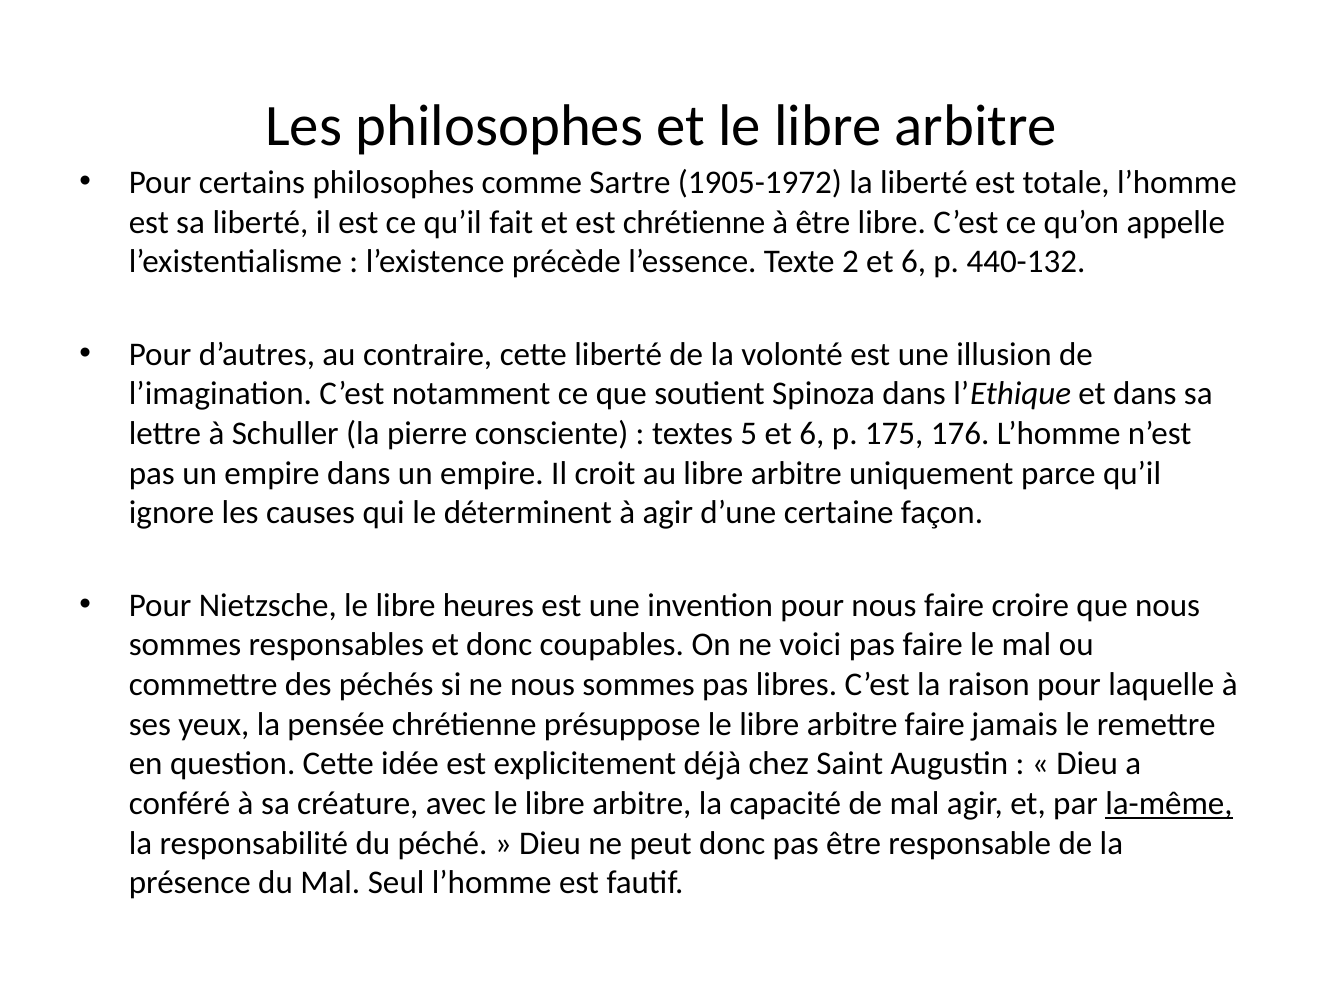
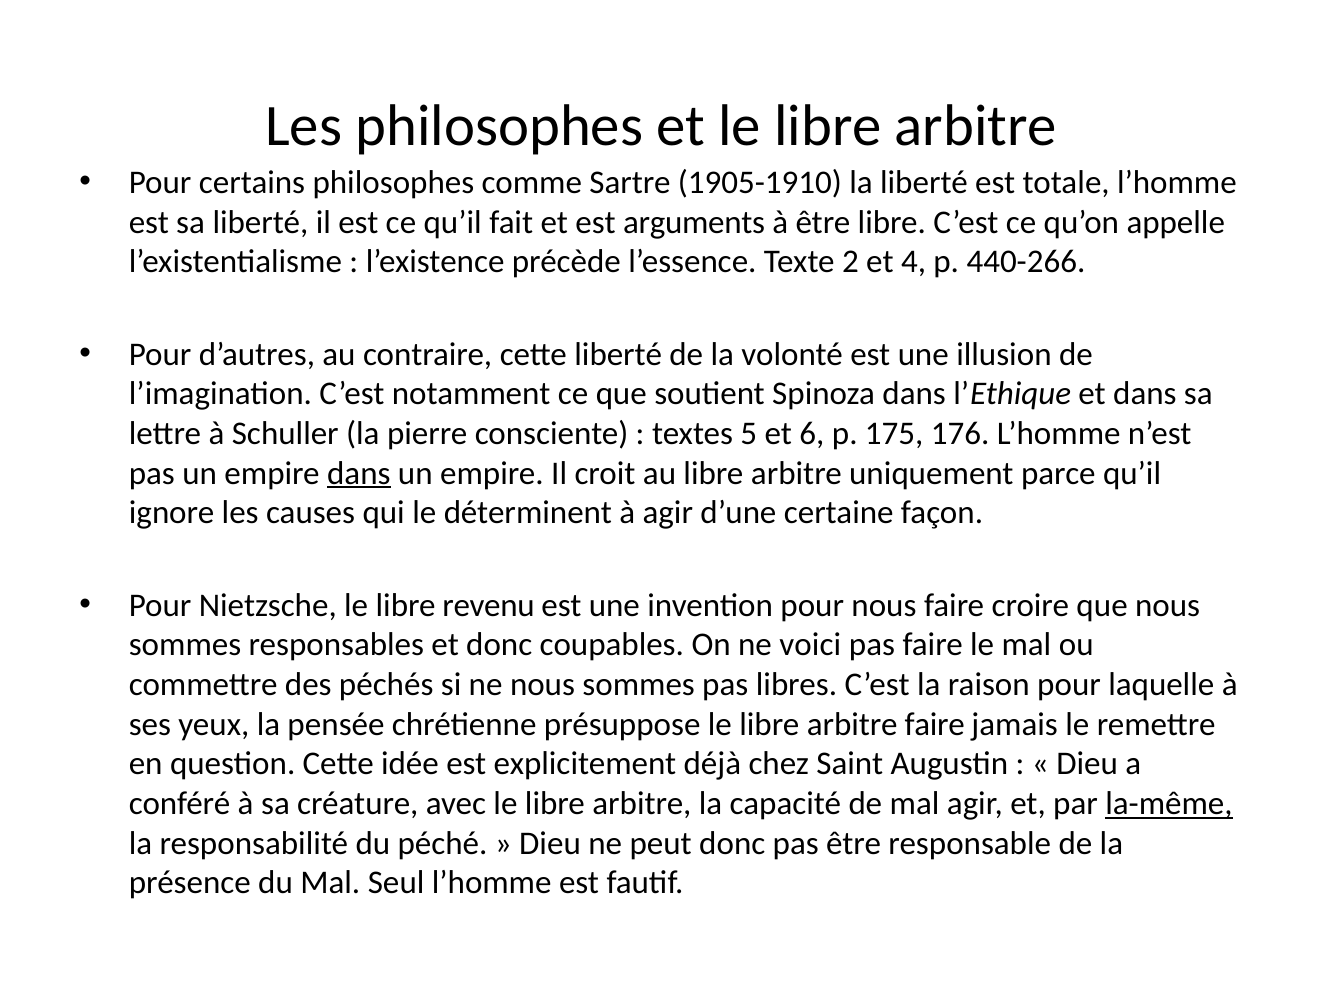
1905-1972: 1905-1972 -> 1905-1910 (760, 183)
est chrétienne: chrétienne -> arguments (694, 222)
2 et 6: 6 -> 4 (914, 262)
440-132: 440-132 -> 440-266 (1026, 262)
dans underline: none -> present (359, 473)
heures: heures -> revenu (489, 606)
